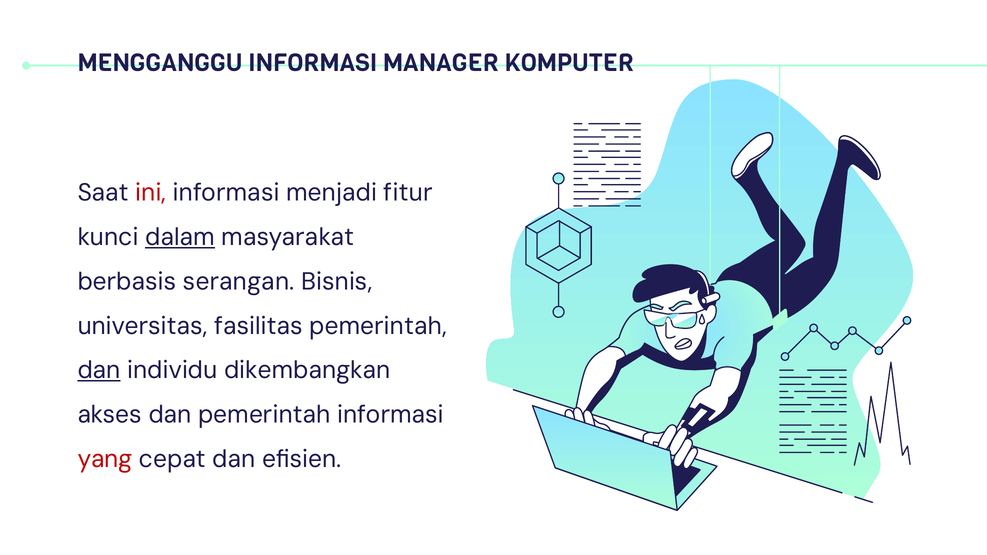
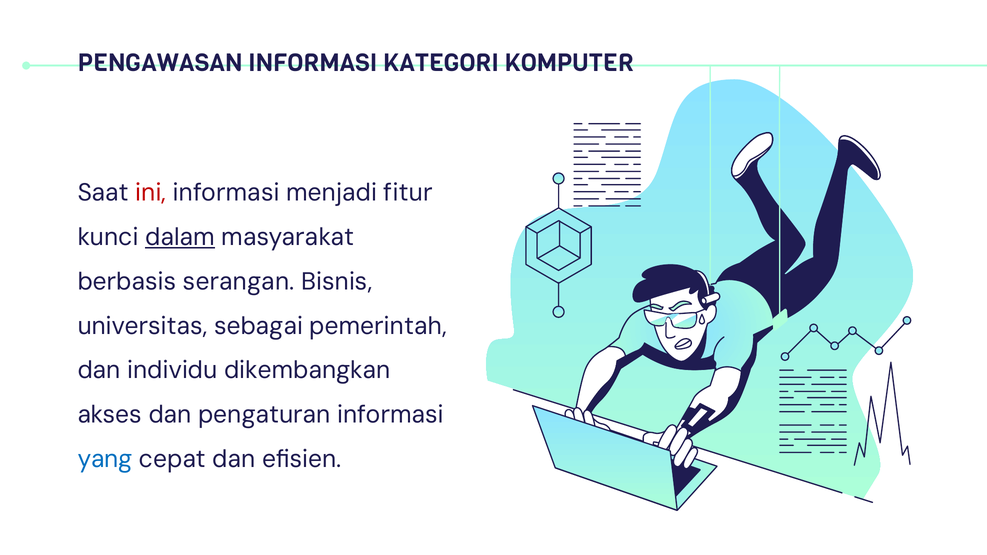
MENGGANGGU: MENGGANGGU -> PENGAWASAN (160, 63)
MANAGER: MANAGER -> KATEGORI (441, 63)
fasilitas: fasilitas -> sebagai (259, 326)
dan underline: present -> none (99, 370)
dan pemerintah: pemerintah -> pengaturan (264, 415)
yang colour: red -> blue (105, 459)
